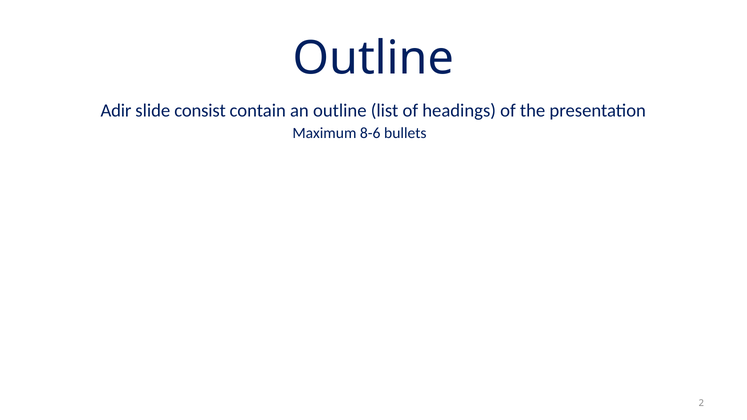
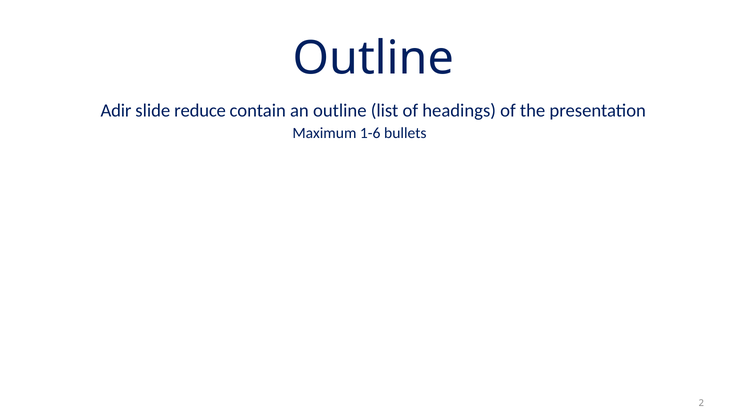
consist: consist -> reduce (200, 111)
8-6: 8-6 -> 1-6 (370, 133)
